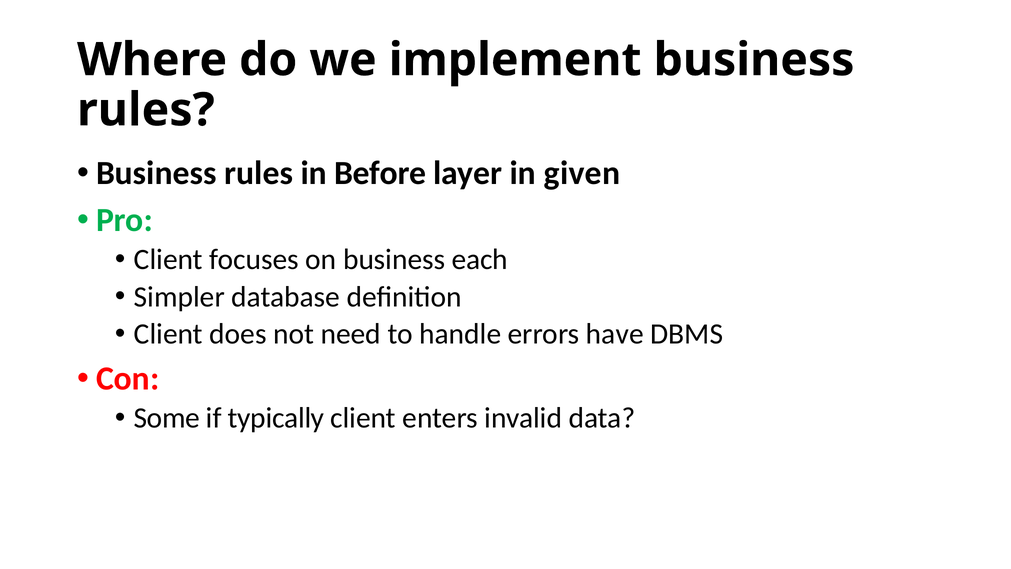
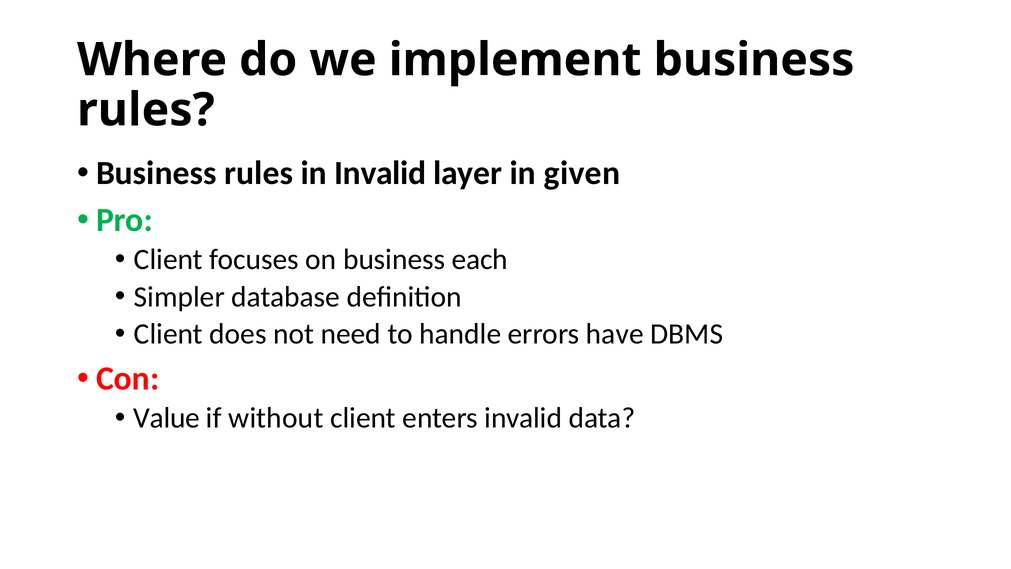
in Before: Before -> Invalid (380, 173)
Some: Some -> Value (167, 418)
typically: typically -> without (276, 418)
